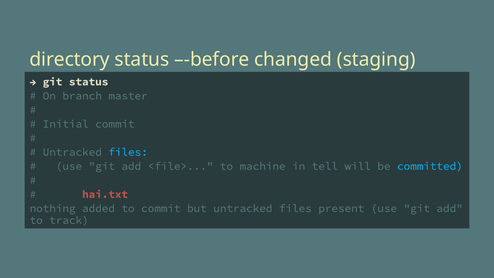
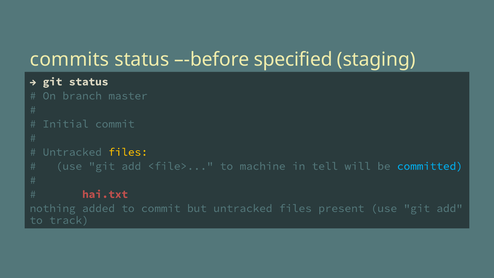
directory: directory -> commits (70, 60)
changed: changed -> specified (293, 60)
files colour: light blue -> yellow (128, 152)
